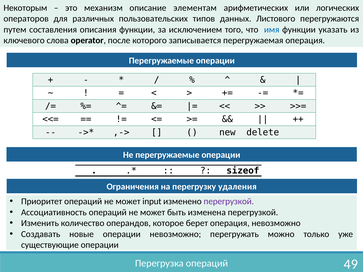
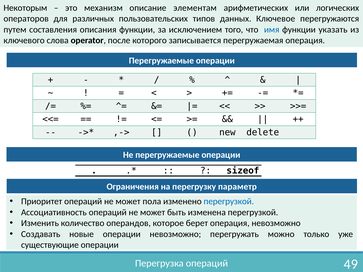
Листового: Листового -> Ключевое (276, 19)
удаления: удаления -> параметр (237, 187)
input: input -> пола (152, 202)
перегрузкой colour: purple -> blue (229, 202)
